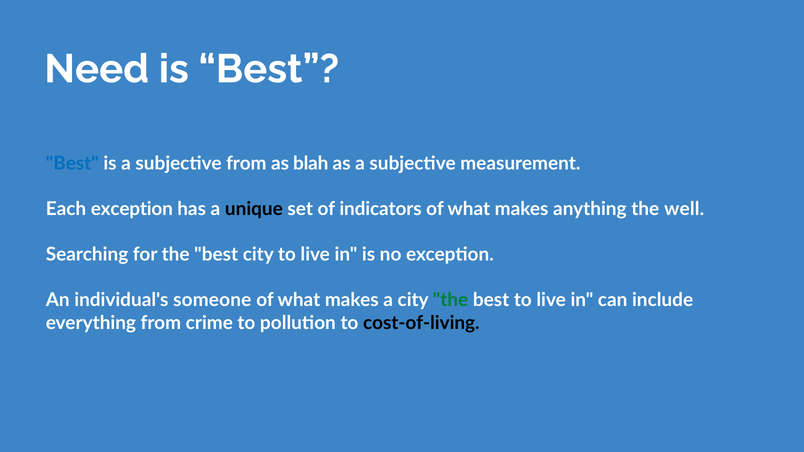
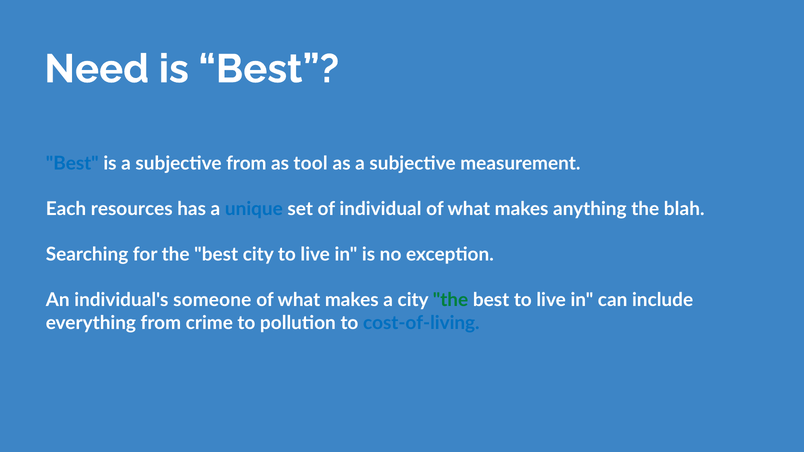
blah: blah -> tool (311, 164)
Each exception: exception -> resources (132, 209)
unique colour: black -> blue (254, 209)
indicators: indicators -> individual (380, 209)
well: well -> blah (684, 209)
cost-of-living colour: black -> blue (421, 323)
